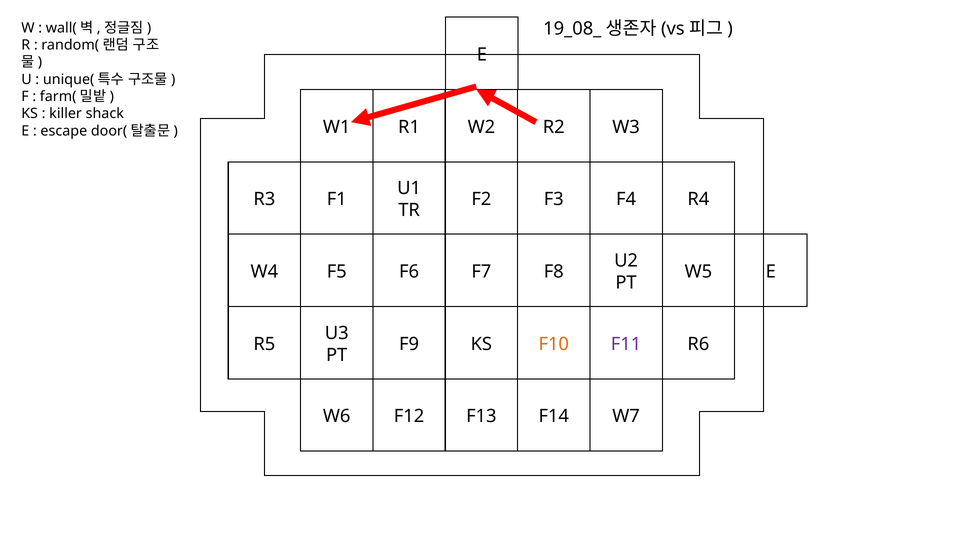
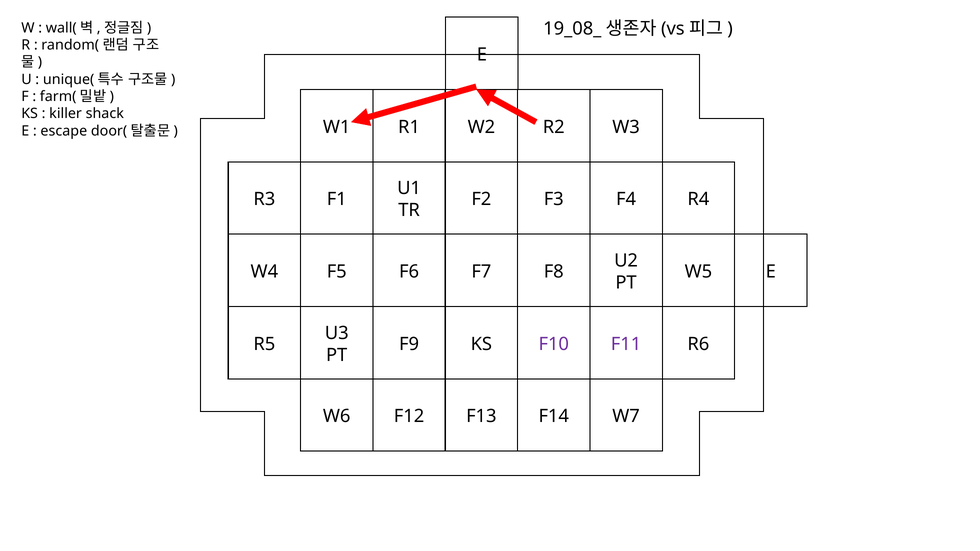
F10 colour: orange -> purple (554, 344)
